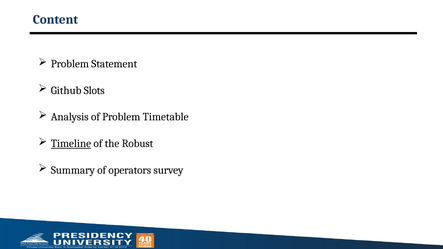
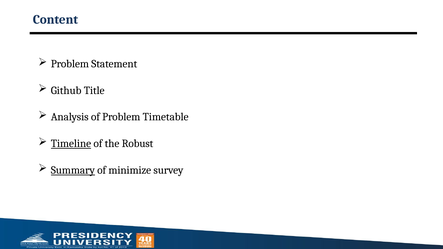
Slots: Slots -> Title (94, 90)
Summary underline: none -> present (73, 170)
operators: operators -> minimize (130, 170)
